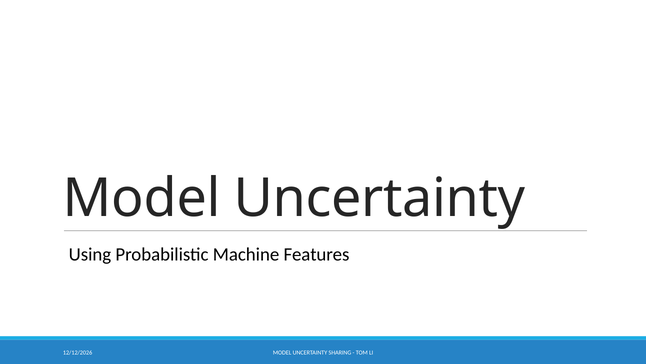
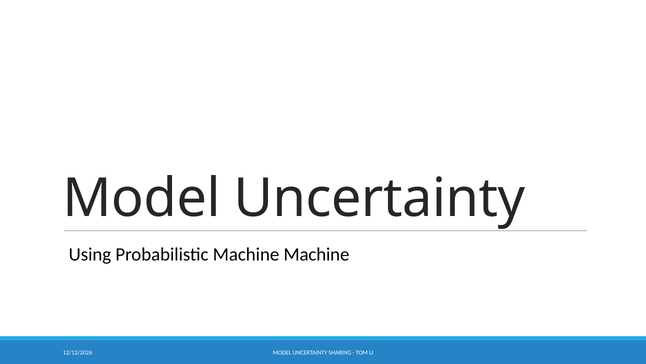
Machine Features: Features -> Machine (316, 254)
